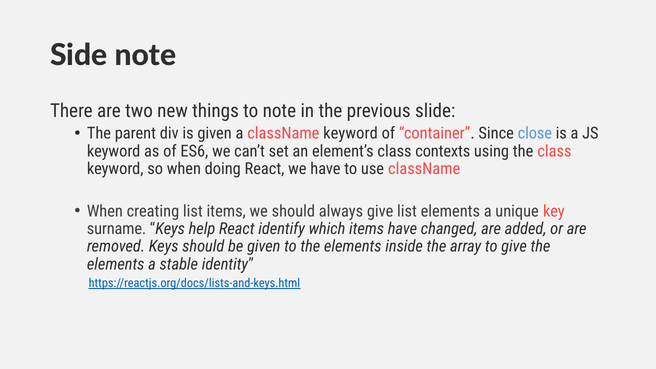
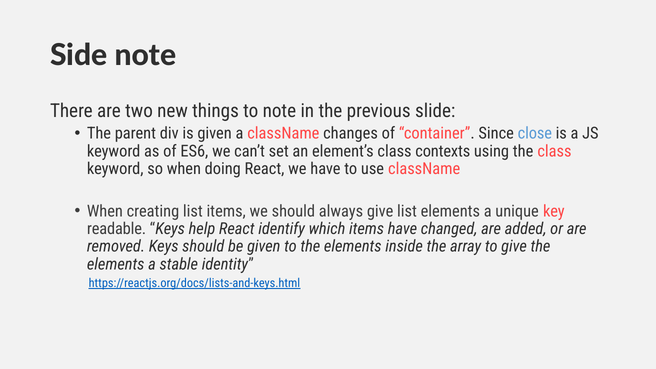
className keyword: keyword -> changes (351, 134)
surname: surname -> readable (117, 229)
